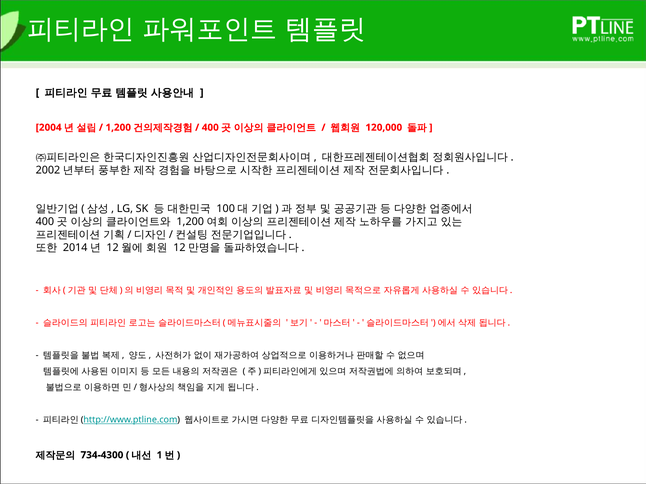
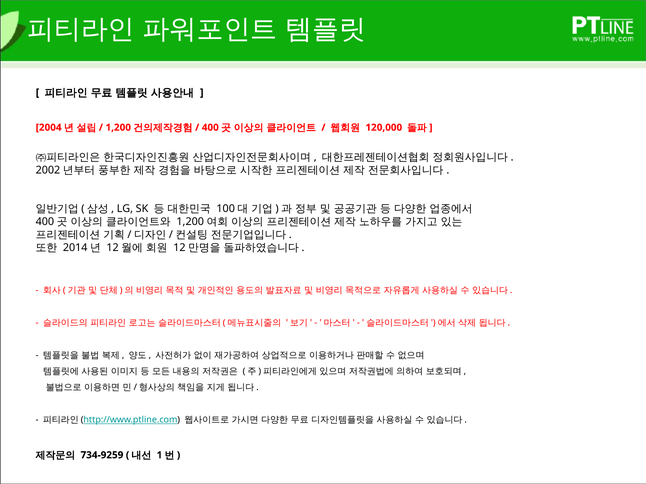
734-4300: 734-4300 -> 734-9259 (102, 456)
